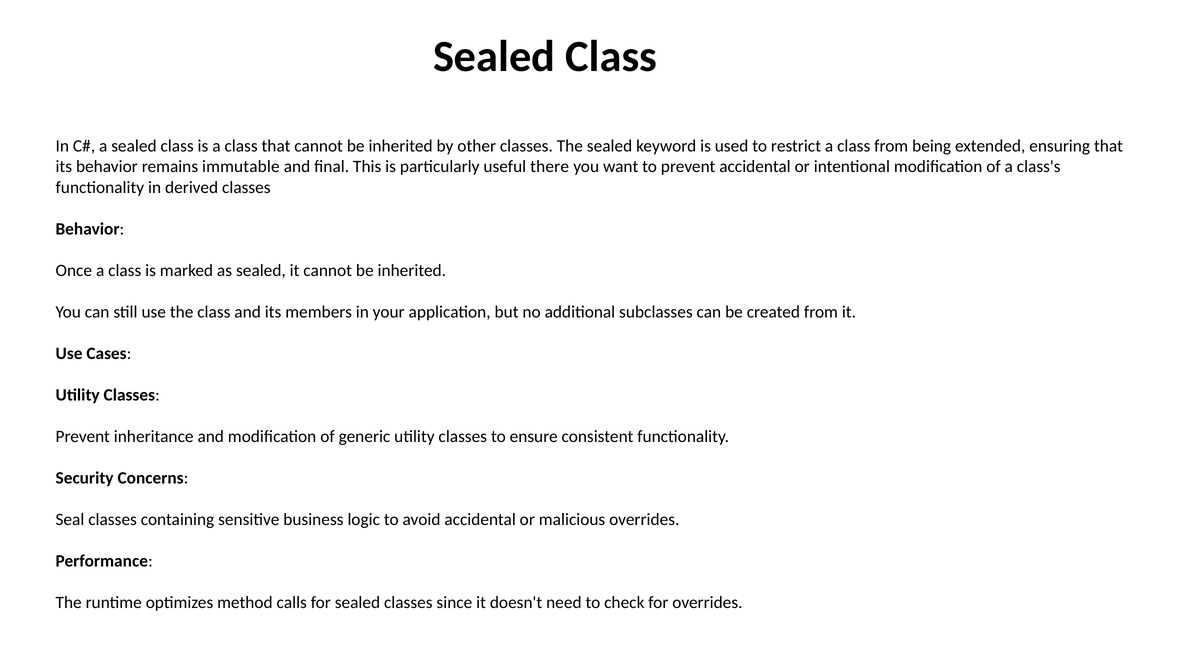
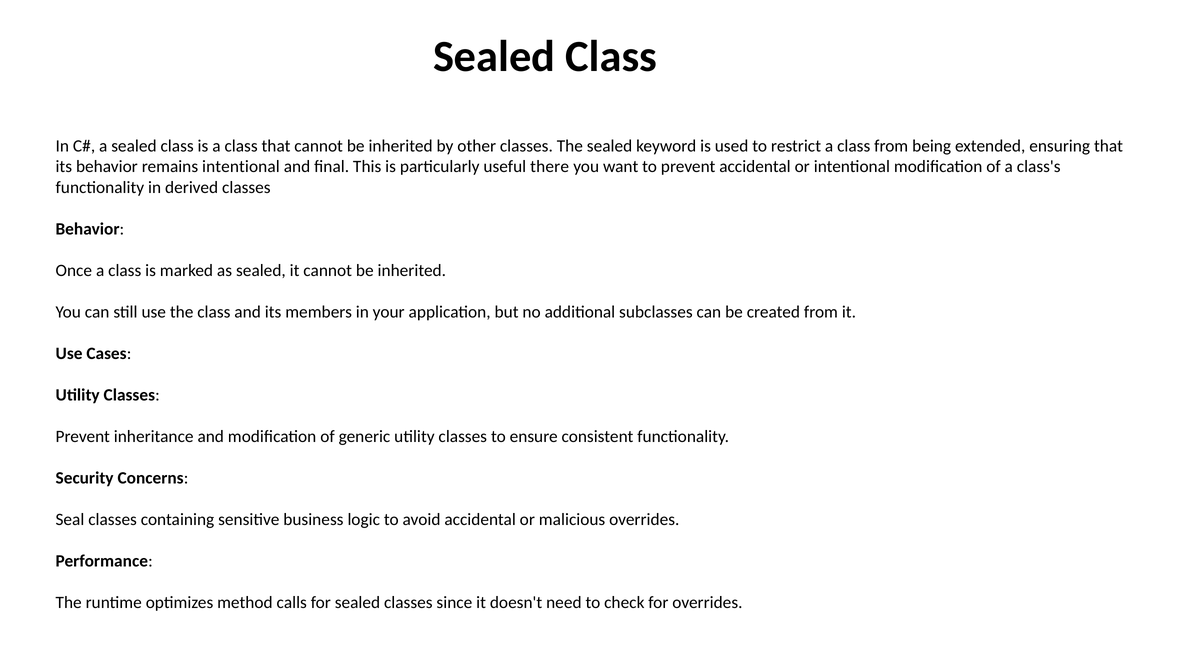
remains immutable: immutable -> intentional (241, 167)
